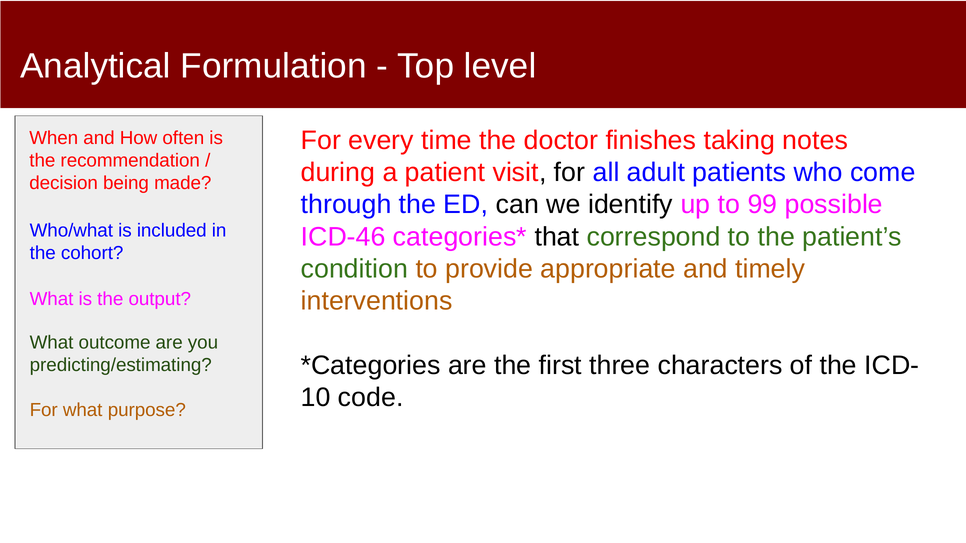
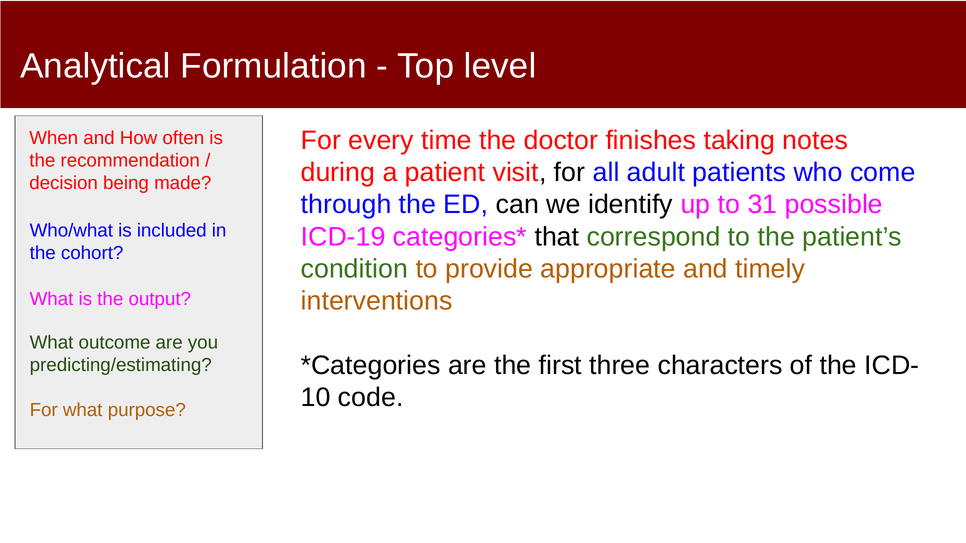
99: 99 -> 31 (762, 205)
ICD-46: ICD-46 -> ICD-19 (343, 237)
